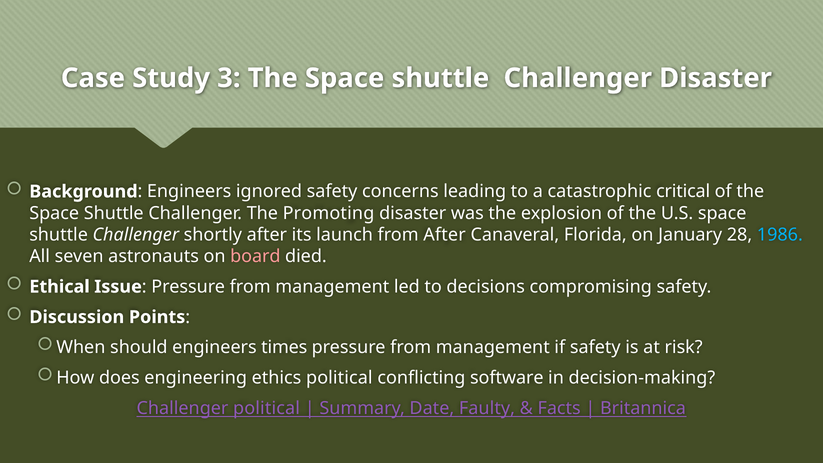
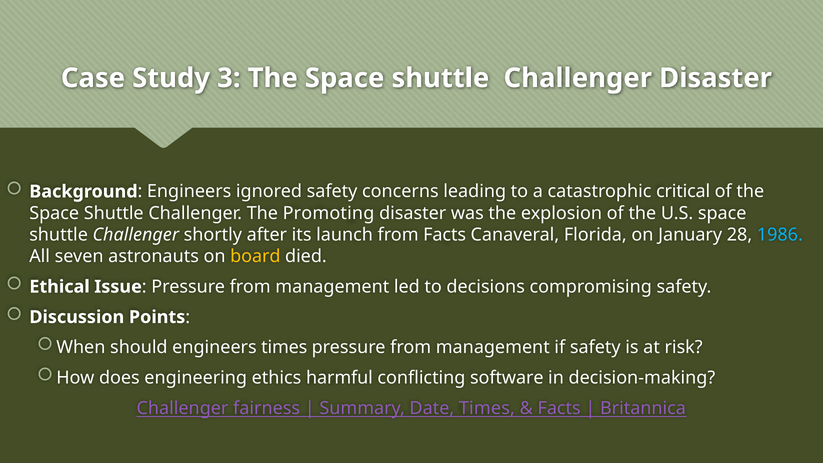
from After: After -> Facts (445, 235)
board colour: pink -> yellow (255, 256)
ethics political: political -> harmful (339, 378)
Challenger political: political -> fairness (267, 408)
Date Faulty: Faulty -> Times (487, 408)
